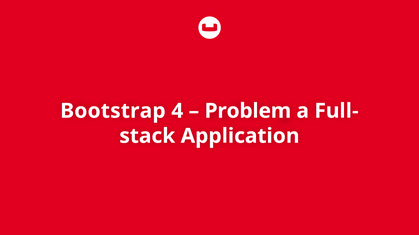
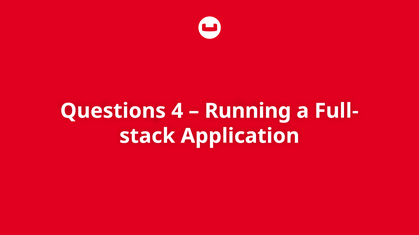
Bootstrap: Bootstrap -> Questions (113, 111)
Problem: Problem -> Running (248, 111)
